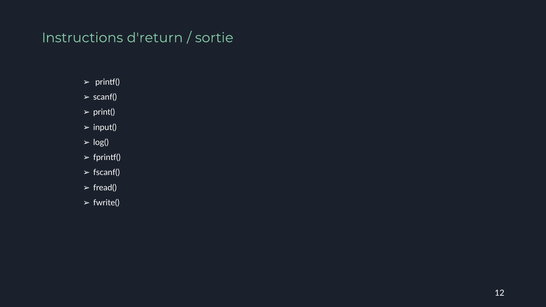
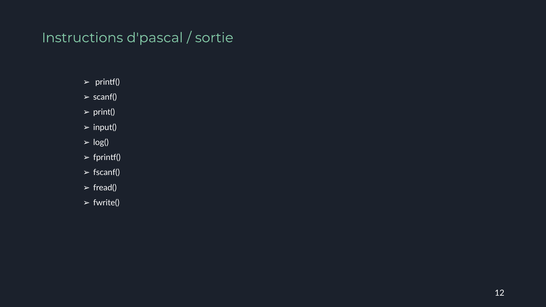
d'return: d'return -> d'pascal (155, 38)
